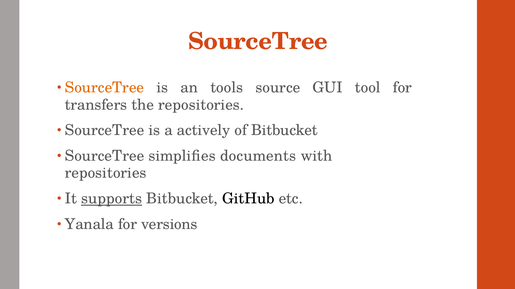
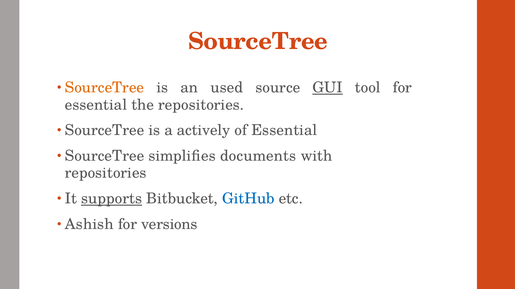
tools: tools -> used (227, 88)
GUI underline: none -> present (328, 88)
transfers: transfers -> essential (96, 105)
of Bitbucket: Bitbucket -> Essential (284, 131)
GitHub colour: black -> blue (248, 199)
Yanala: Yanala -> Ashish (89, 225)
